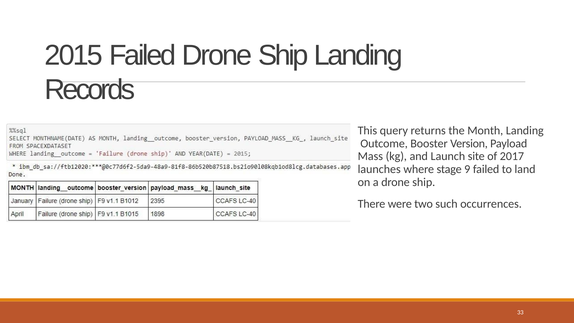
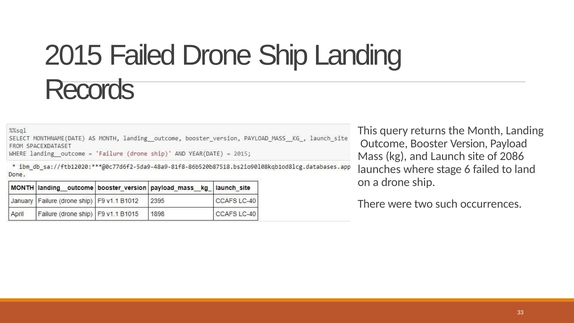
2017: 2017 -> 2086 (512, 156)
9: 9 -> 6 (467, 169)
